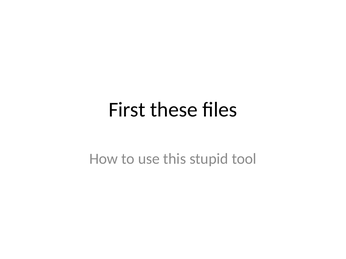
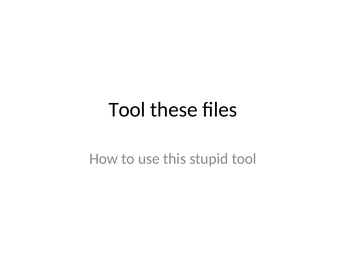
First: First -> Tool (127, 110)
